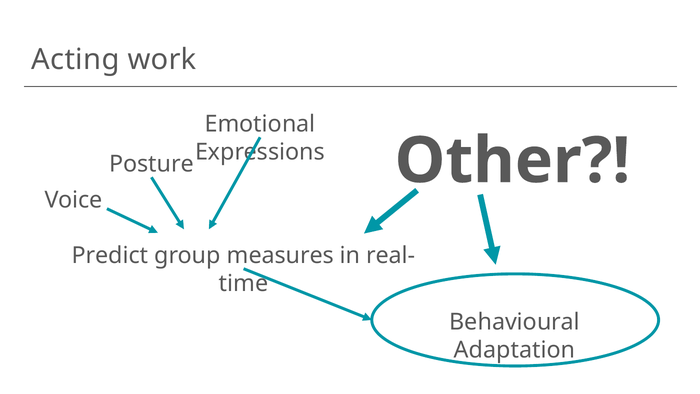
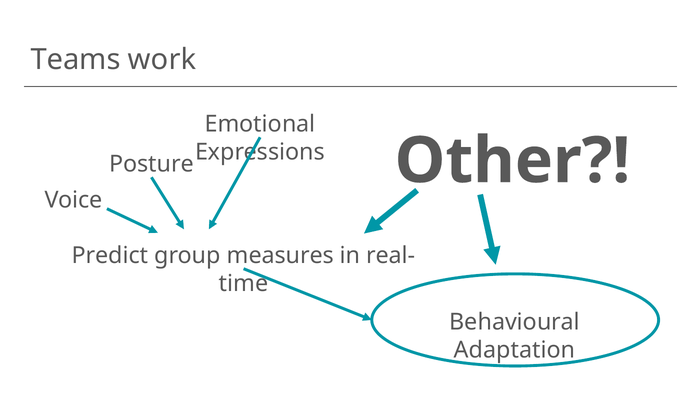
Acting: Acting -> Teams (76, 60)
